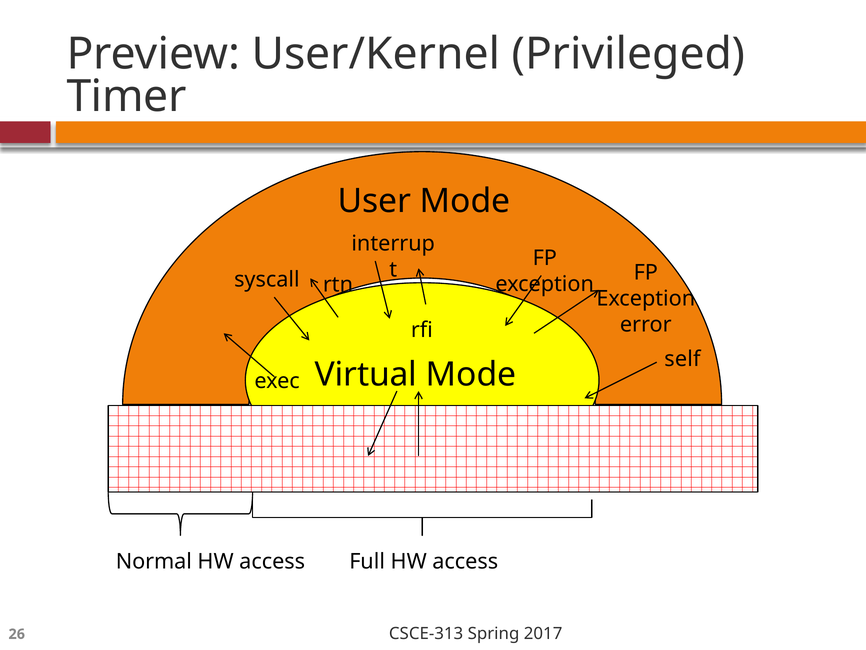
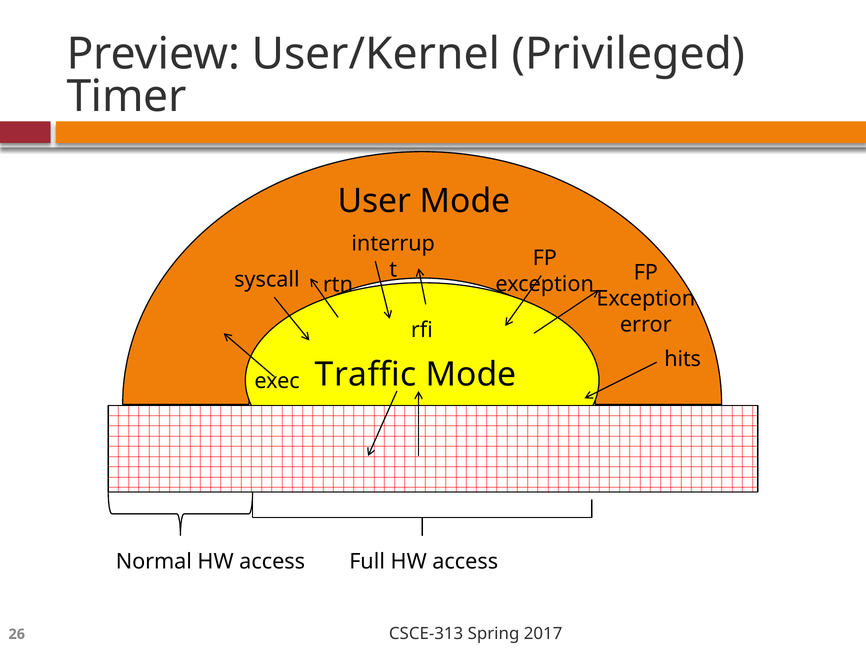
self: self -> hits (683, 359)
Virtual: Virtual -> Traffic (366, 374)
